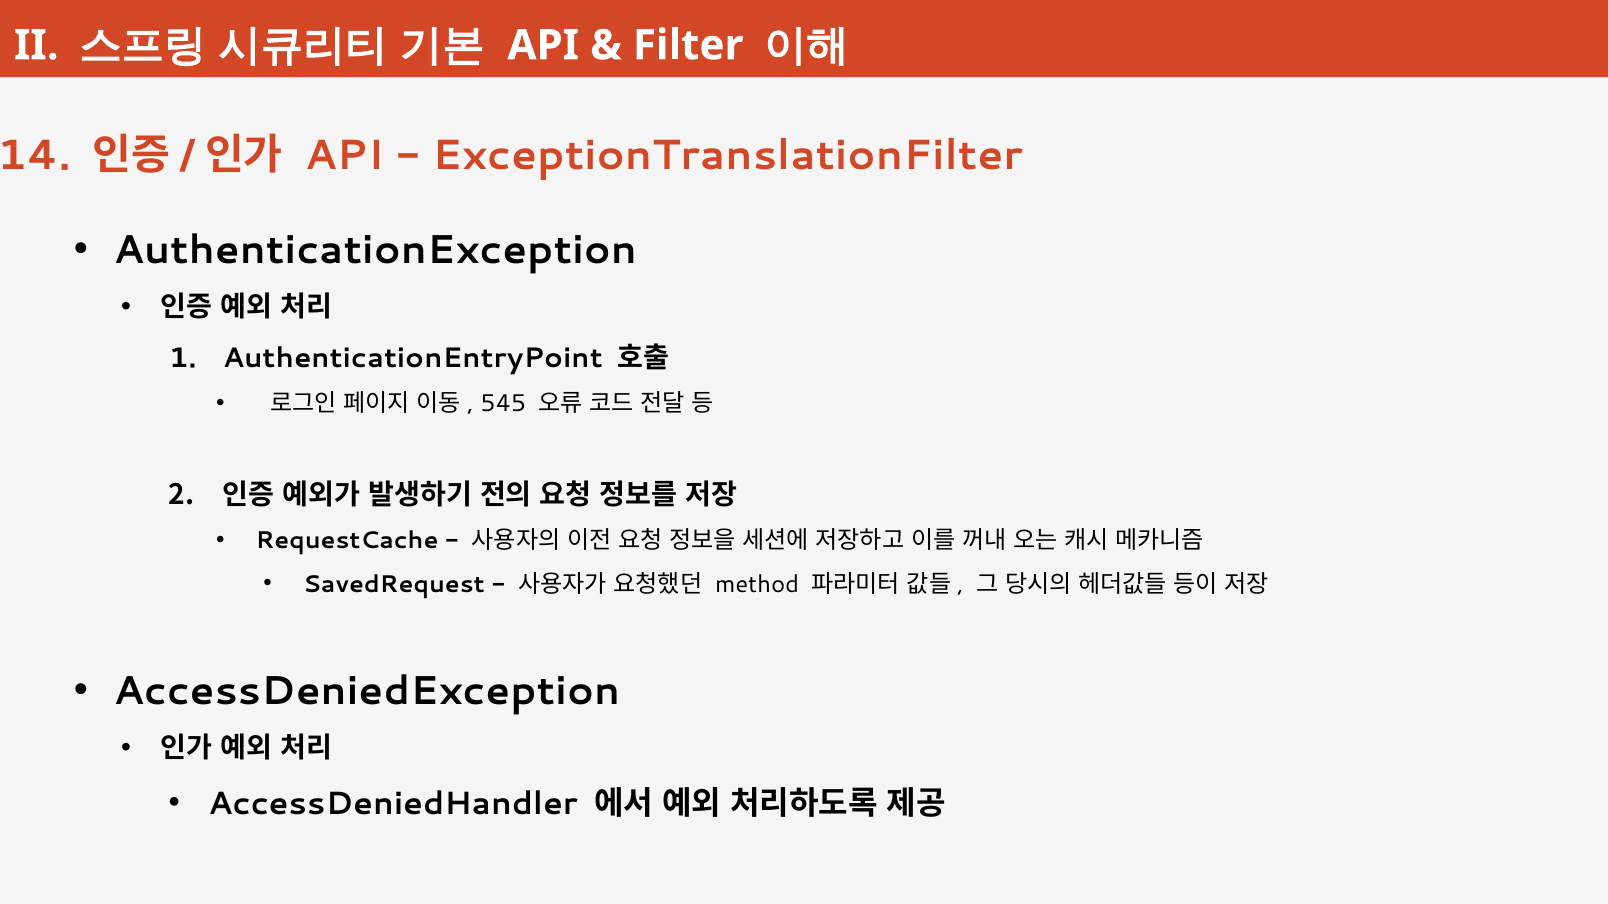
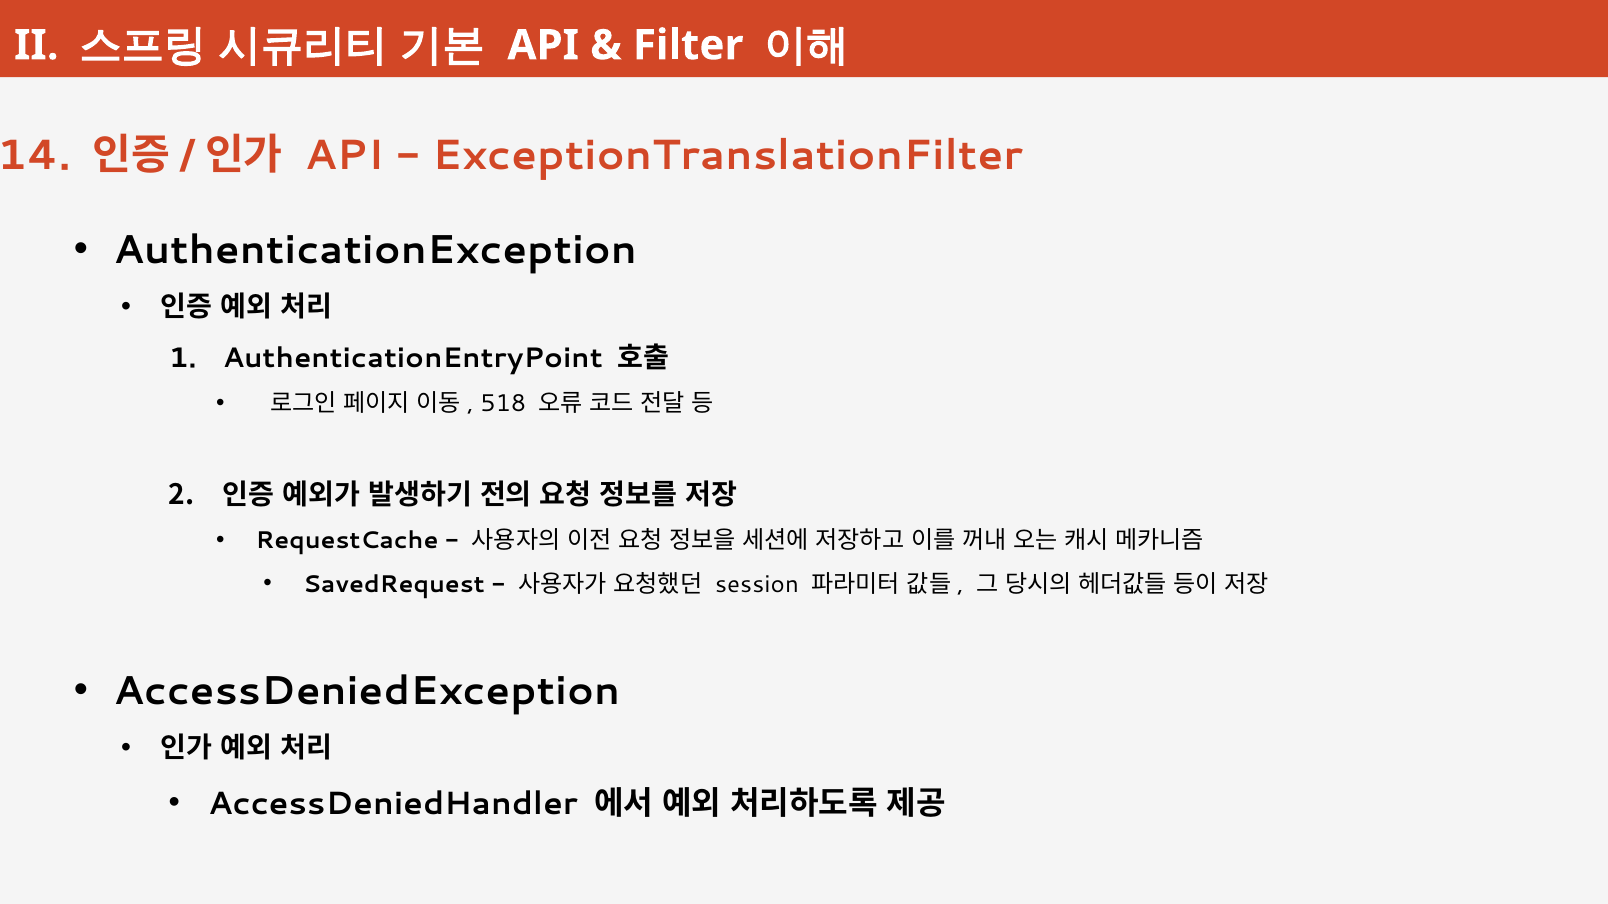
545: 545 -> 518 (503, 404)
method: method -> session (757, 585)
